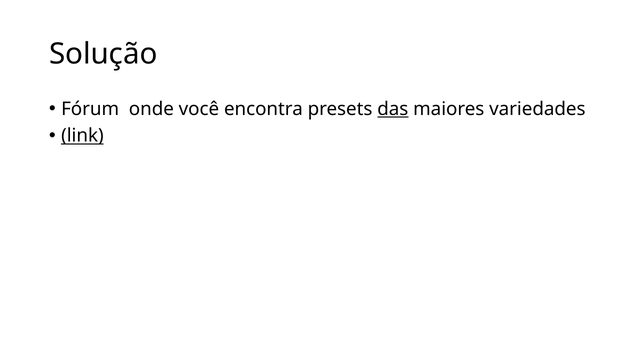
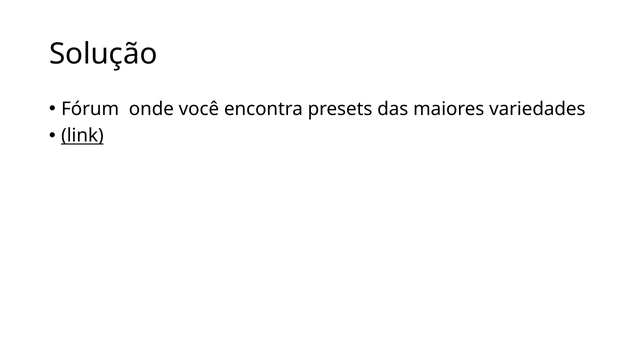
das underline: present -> none (393, 109)
